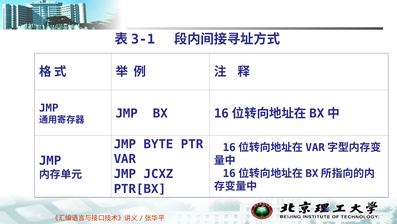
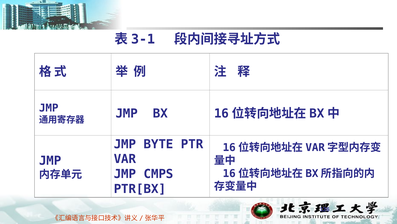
JCXZ: JCXZ -> CMPS (159, 174)
